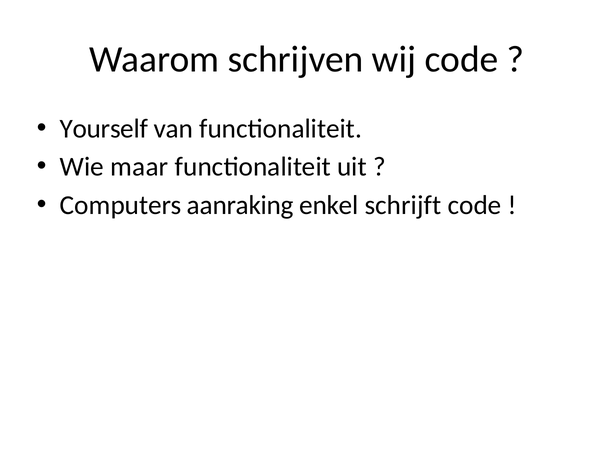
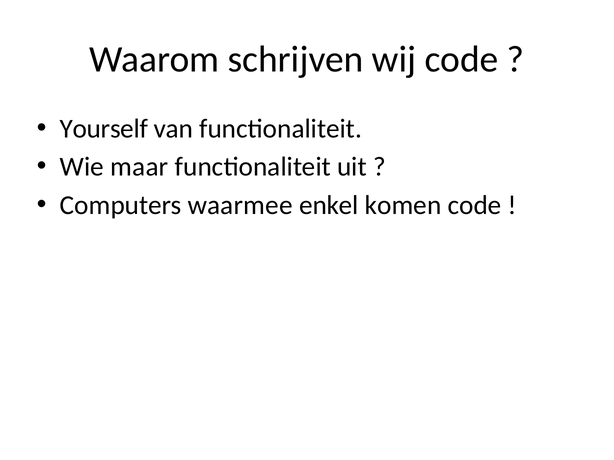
aanraking: aanraking -> waarmee (240, 205)
schrijft: schrijft -> komen (403, 205)
